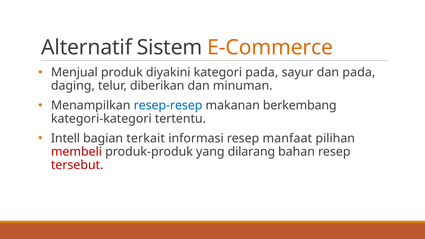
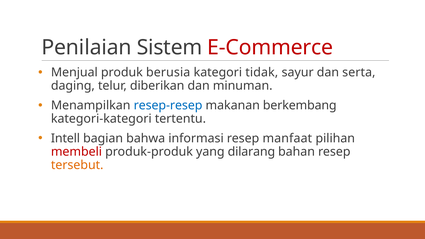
Alternatif: Alternatif -> Penilaian (87, 48)
E-Commerce colour: orange -> red (270, 48)
diyakini: diyakini -> berusia (168, 73)
kategori pada: pada -> tidak (262, 73)
dan pada: pada -> serta (359, 73)
terkait: terkait -> bahwa (146, 138)
tersebut colour: red -> orange (77, 165)
